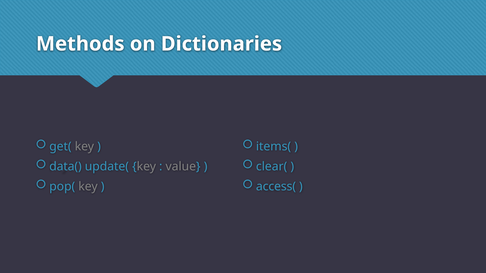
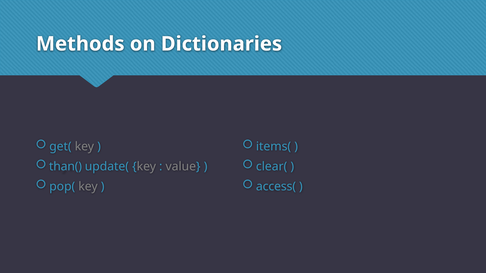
data(: data( -> than( (66, 167)
